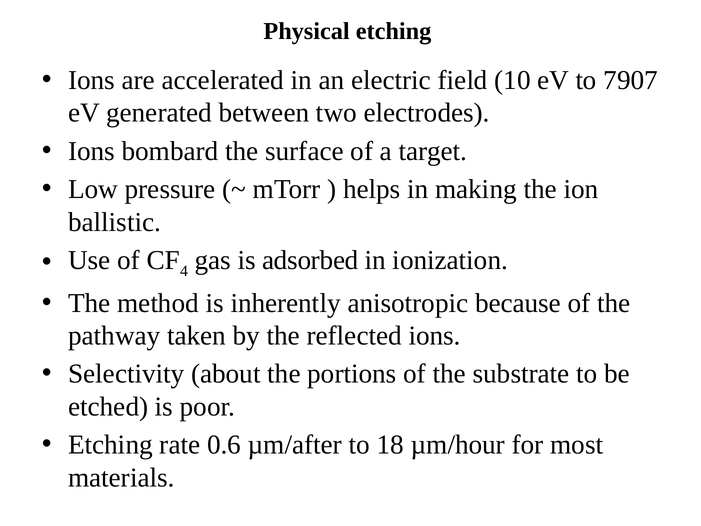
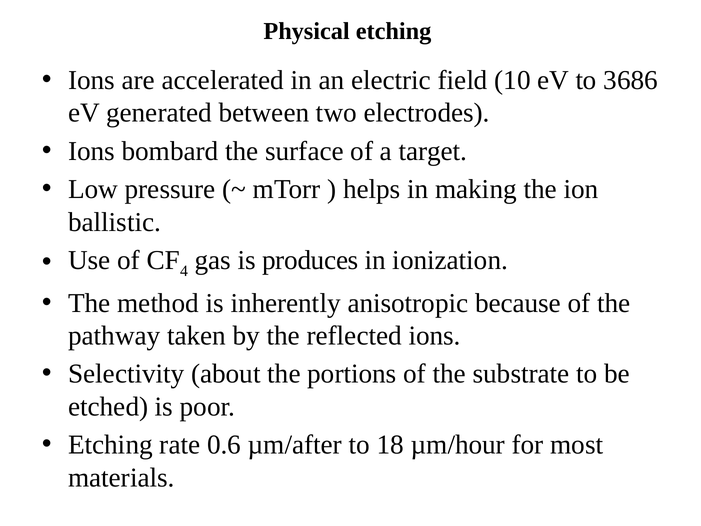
7907: 7907 -> 3686 (631, 80)
adsorbed: adsorbed -> produces (310, 260)
